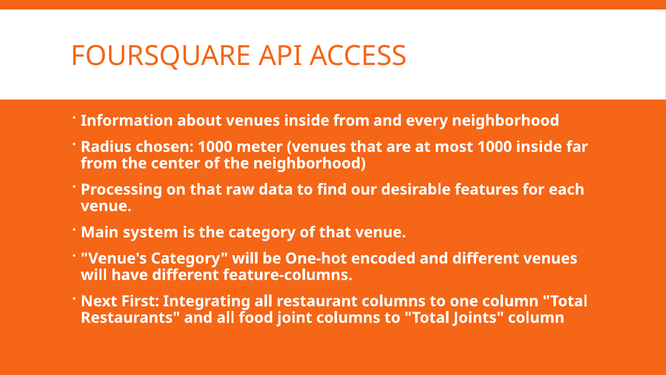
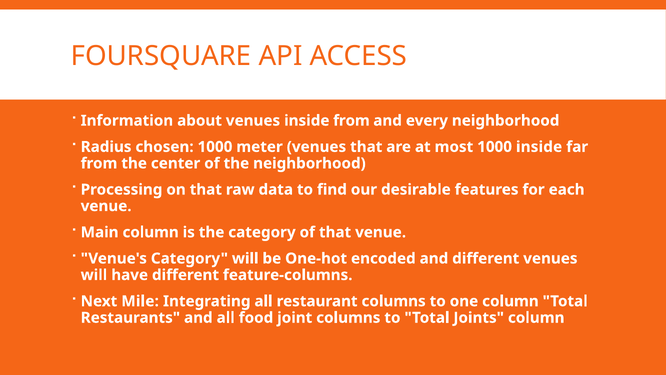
Main system: system -> column (151, 232)
First: First -> Mile (140, 301)
